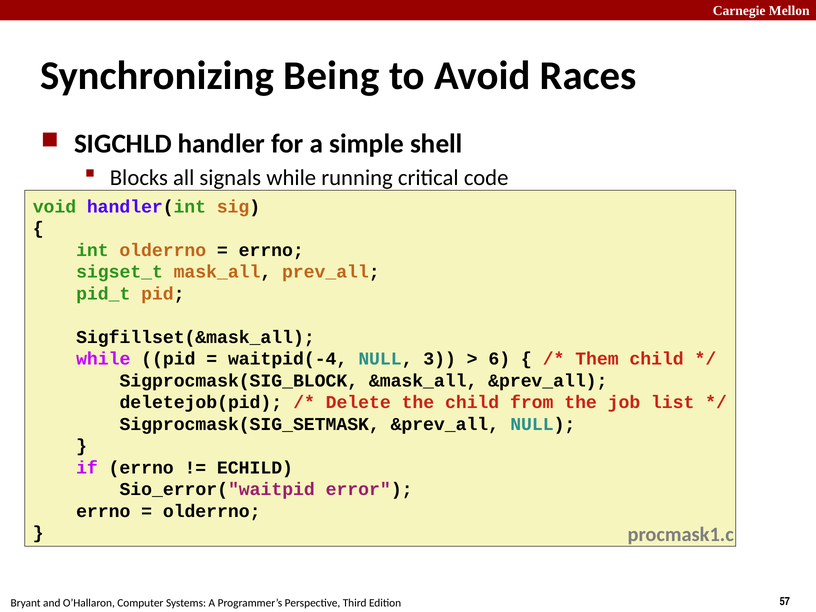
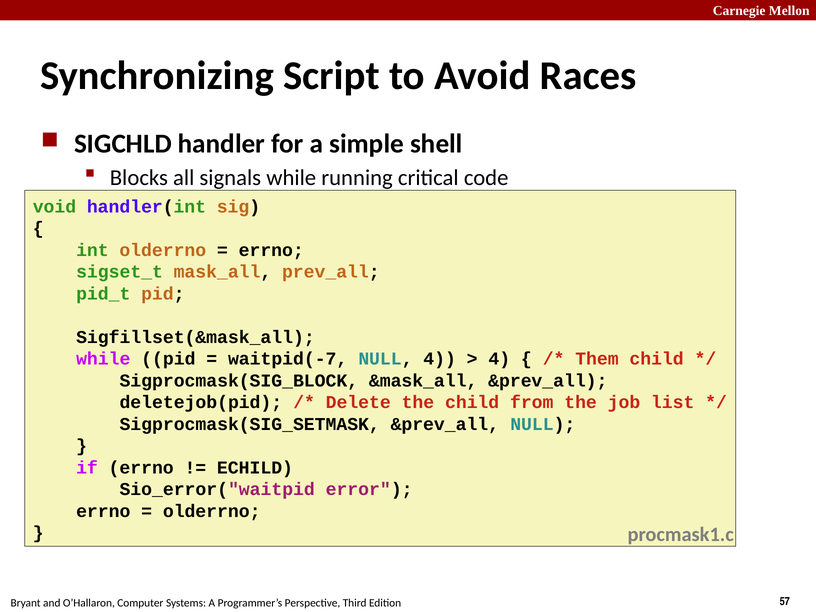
Being: Being -> Script (332, 76)
waitpid(-4: waitpid(-4 -> waitpid(-7 (288, 359)
NULL 3: 3 -> 4 (440, 359)
6: 6 -> 4 (499, 359)
